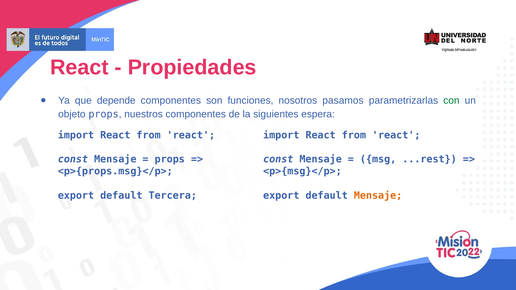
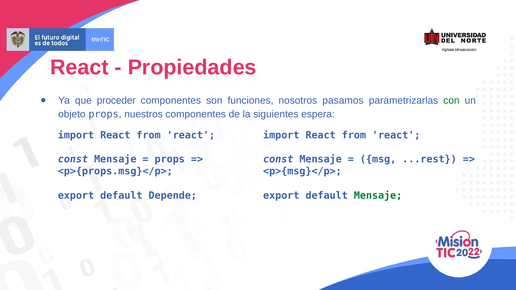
depende: depende -> proceder (116, 101)
Tercera: Tercera -> Depende (173, 196)
Mensaje colour: orange -> green (378, 196)
